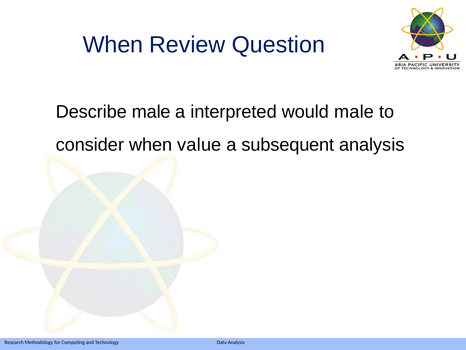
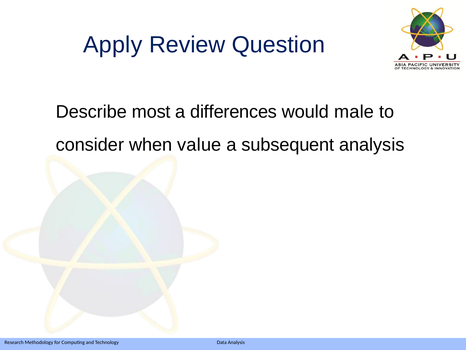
When: When -> Apply (113, 45)
Describe male: male -> most (151, 112)
interpreted: interpreted -> differences (234, 112)
